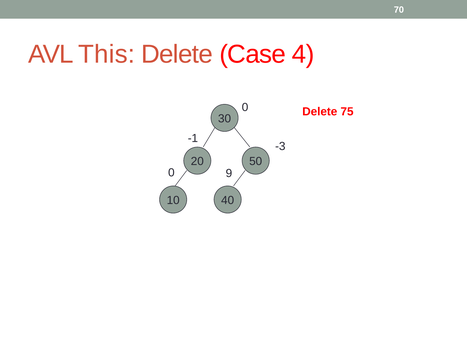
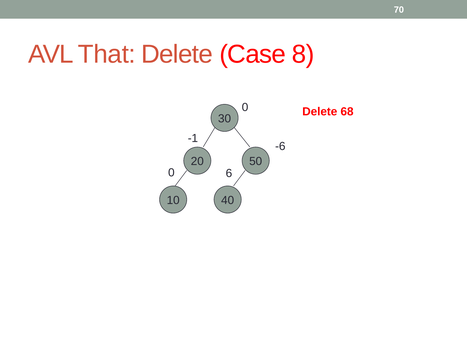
This: This -> That (107, 54)
4: 4 -> 8 (303, 54)
75: 75 -> 68 (347, 112)
-3: -3 -> -6 (280, 146)
9: 9 -> 6 (229, 174)
